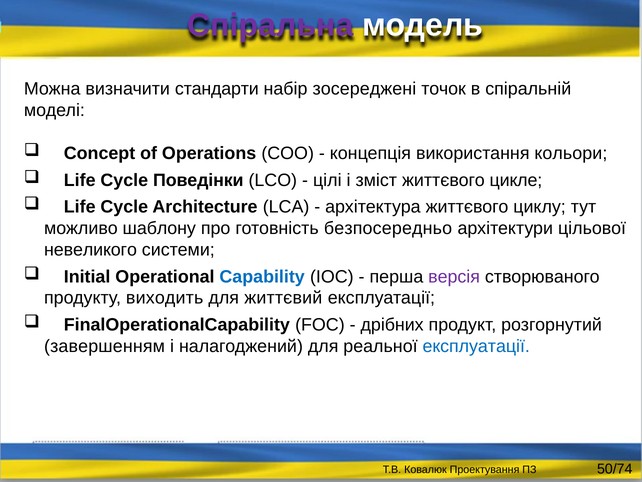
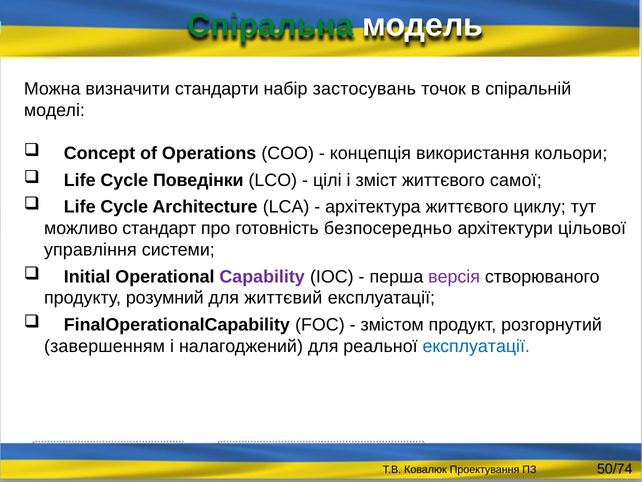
Спіральна colour: purple -> green (270, 25)
зосереджені: зосереджені -> застосувань (364, 89)
цикле: цикле -> самої (516, 180)
шаблону: шаблону -> стандарт (159, 228)
невеликого: невеликого -> управління (90, 250)
Capability colour: blue -> purple (262, 276)
виходить: виходить -> розумний (165, 298)
дрібних: дрібних -> змістом (392, 325)
